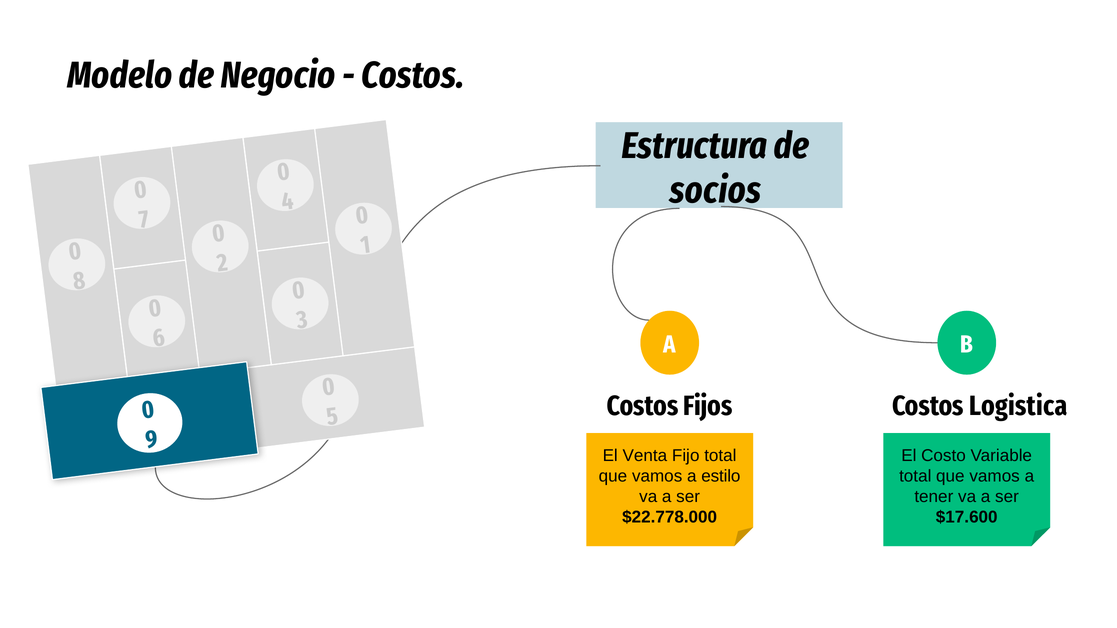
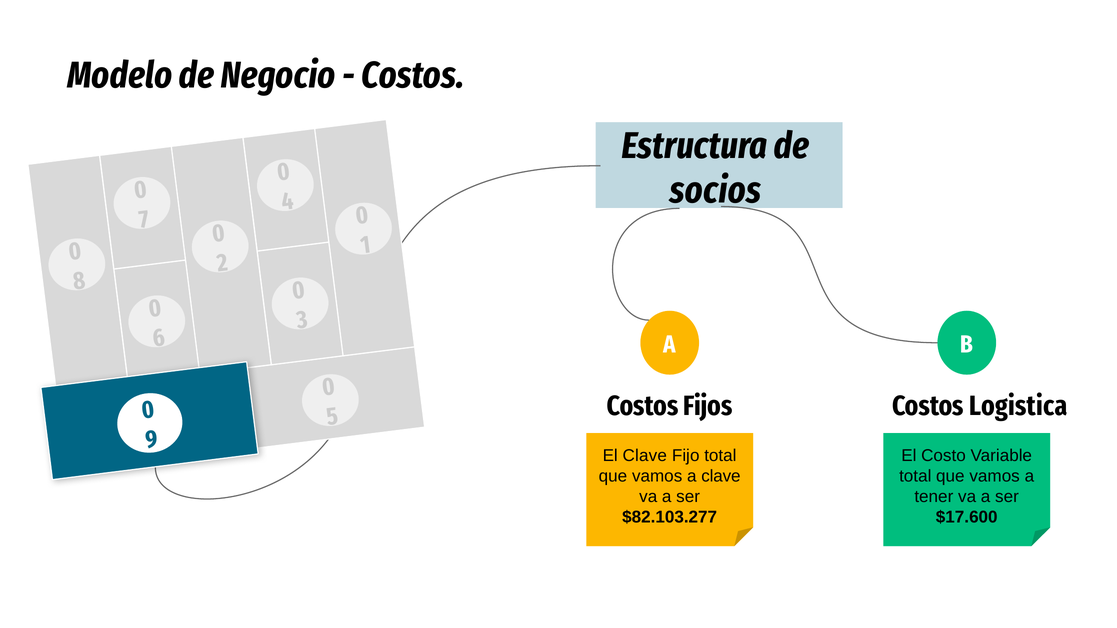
El Venta: Venta -> Clave (645, 456)
a estilo: estilo -> clave (721, 476)
$22.778.000: $22.778.000 -> $82.103.277 (670, 517)
